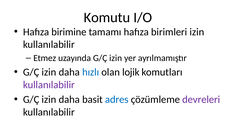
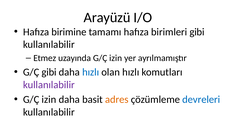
Komutu: Komutu -> Arayüzü (107, 17)
birimleri izin: izin -> gibi (197, 32)
izin: izin -> gibi (49, 72)
olan lojik: lojik -> hızlı (131, 72)
adres colour: blue -> orange (117, 99)
devreleri colour: purple -> blue (201, 99)
